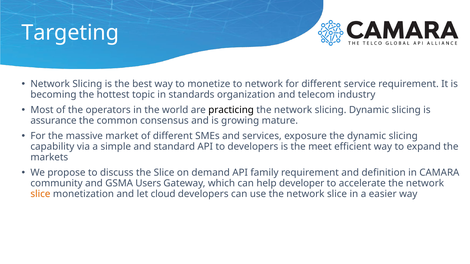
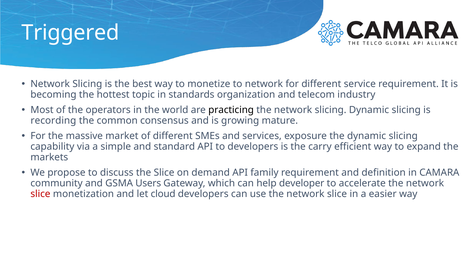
Targeting: Targeting -> Triggered (70, 33)
assurance: assurance -> recording (53, 121)
meet: meet -> carry (320, 147)
slice colour: orange -> red (40, 194)
